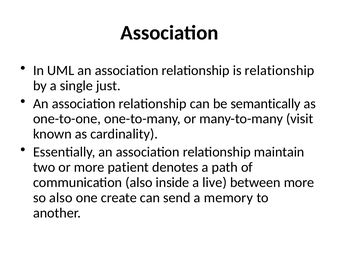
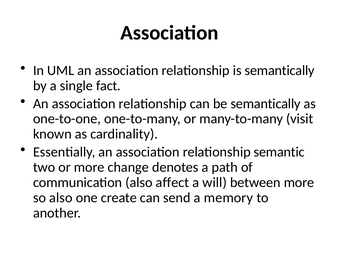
is relationship: relationship -> semantically (280, 70)
just: just -> fact (108, 86)
maintain: maintain -> semantic (279, 152)
patient: patient -> change (128, 167)
inside: inside -> affect (172, 183)
live: live -> will (215, 183)
